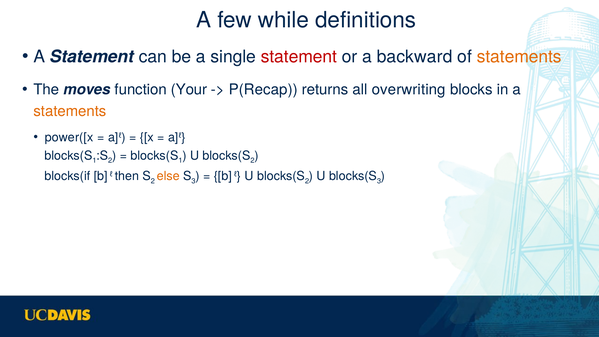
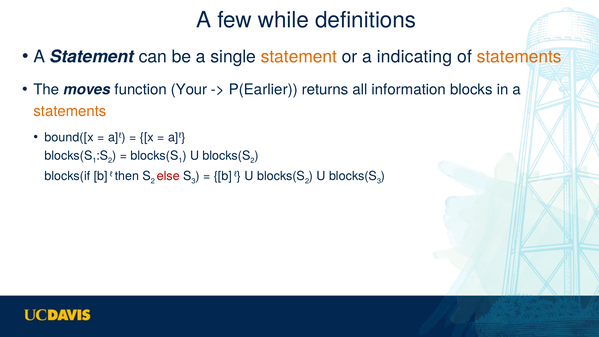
statement colour: red -> orange (299, 57)
backward: backward -> indicating (415, 57)
P(Recap: P(Recap -> P(Earlier (263, 90)
overwriting: overwriting -> information (409, 90)
power([x: power([x -> bound([x (69, 137)
else colour: orange -> red (168, 176)
